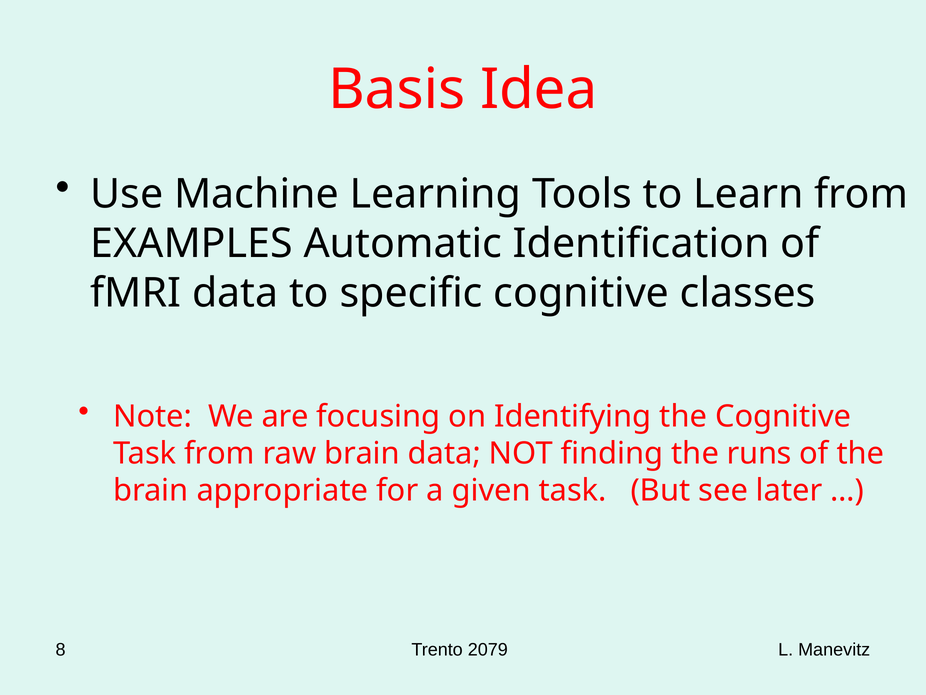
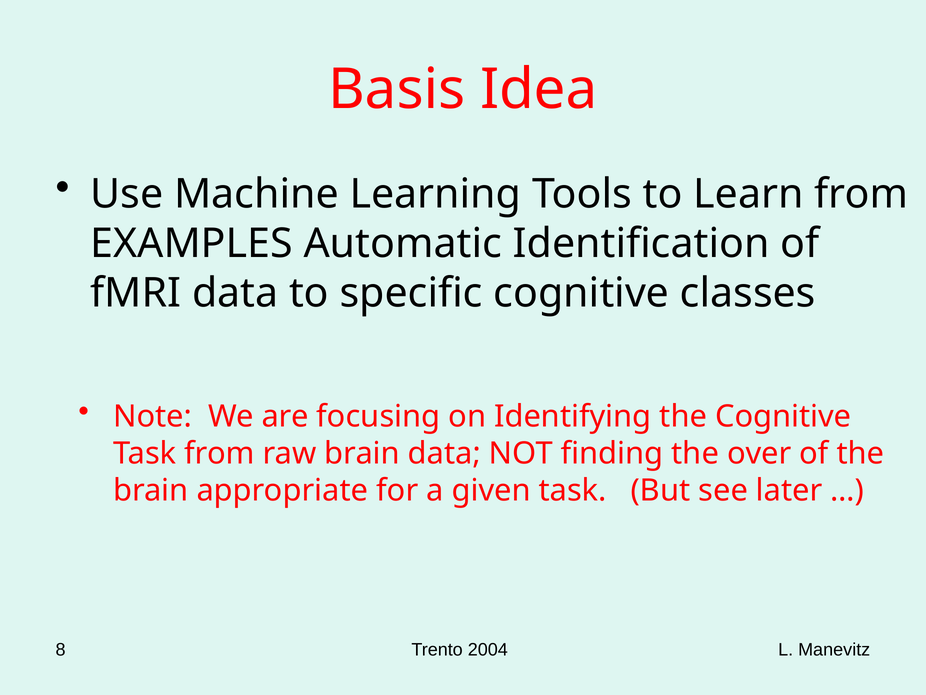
runs: runs -> over (759, 453)
2079: 2079 -> 2004 (488, 649)
